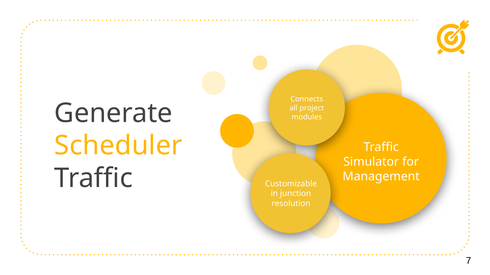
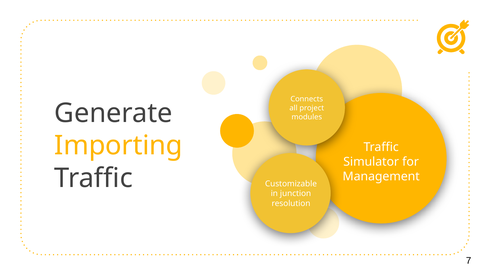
Scheduler: Scheduler -> Importing (119, 146)
